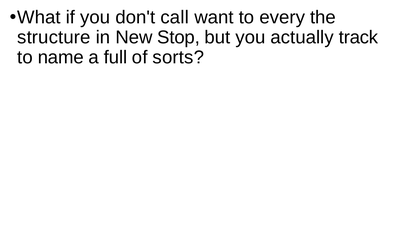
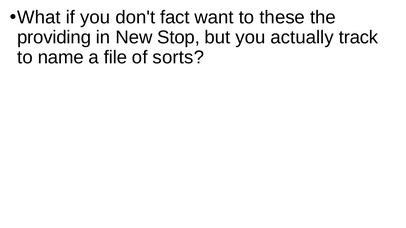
call: call -> fact (175, 17)
every: every -> these (282, 17)
structure: structure -> providing (54, 38)
full: full -> file (116, 58)
